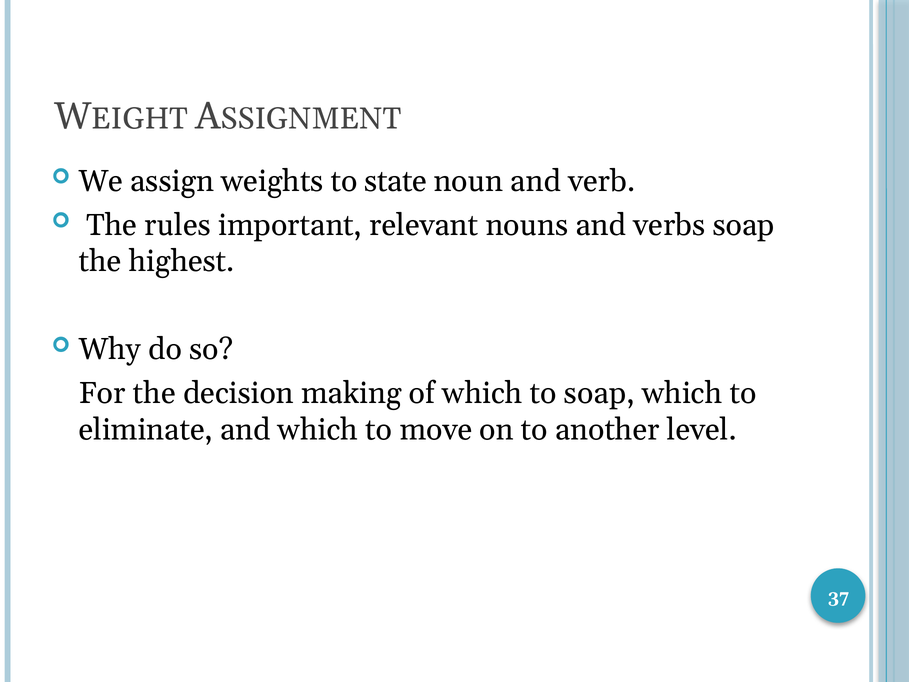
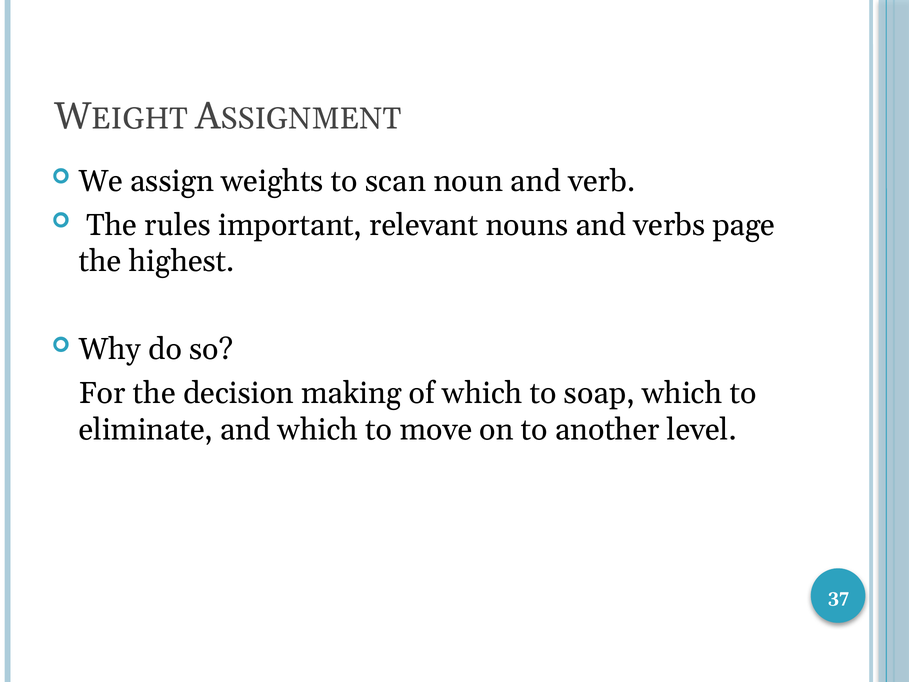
state: state -> scan (395, 181)
verbs soap: soap -> page (744, 225)
